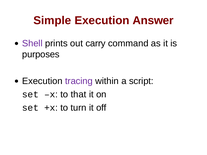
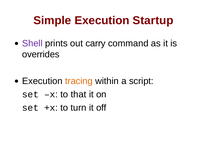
Answer: Answer -> Startup (153, 20)
purposes: purposes -> overrides (41, 54)
tracing colour: purple -> orange (79, 81)
